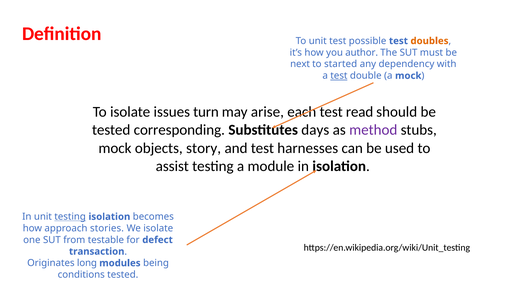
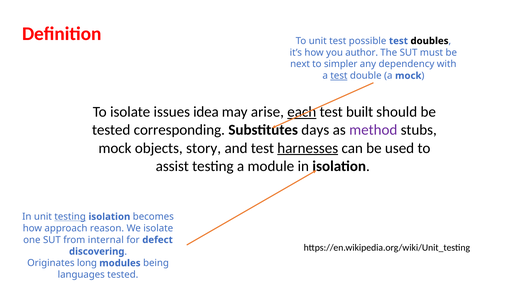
doubles colour: orange -> black (430, 41)
started: started -> simpler (341, 64)
turn: turn -> idea (206, 112)
each underline: none -> present (302, 112)
read: read -> built (360, 112)
harnesses underline: none -> present (308, 148)
stories: stories -> reason (107, 228)
testable: testable -> internal (106, 240)
transaction: transaction -> discovering (97, 252)
conditions: conditions -> languages (81, 275)
